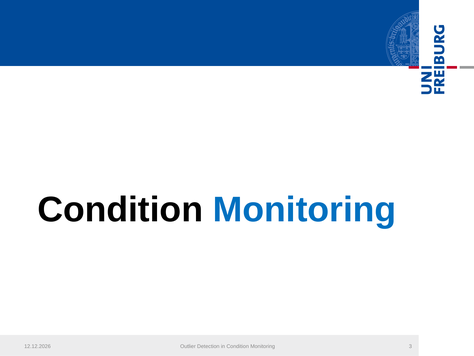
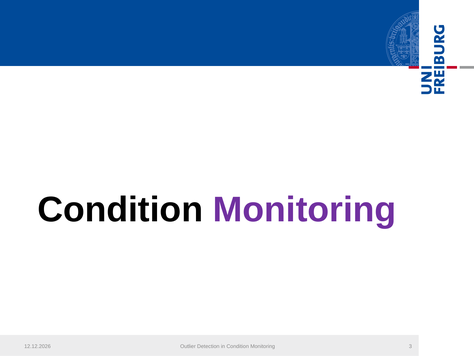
Monitoring colour: blue -> purple (305, 210)
